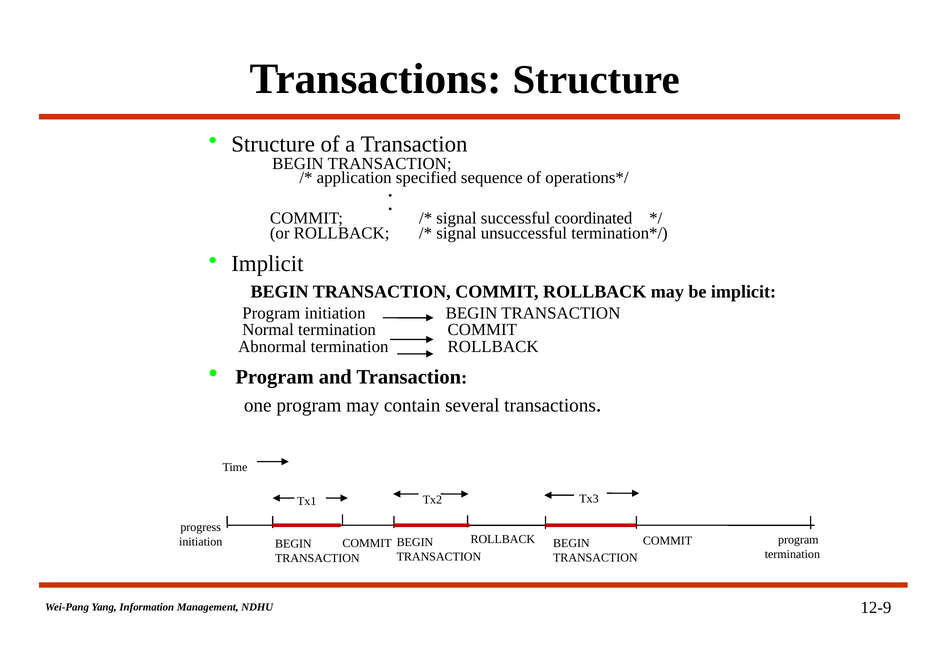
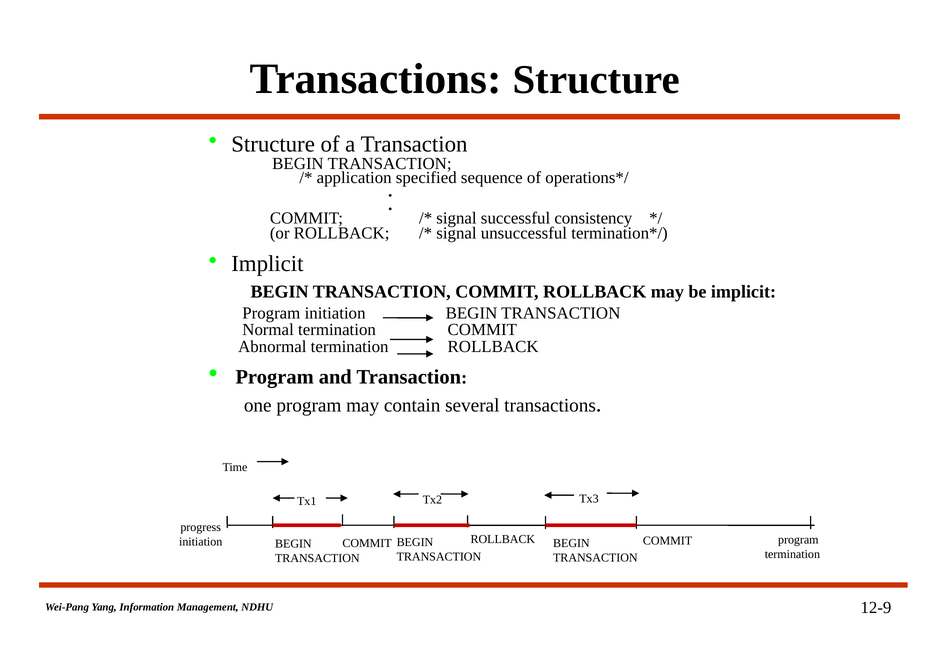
coordinated: coordinated -> consistency (593, 218)
